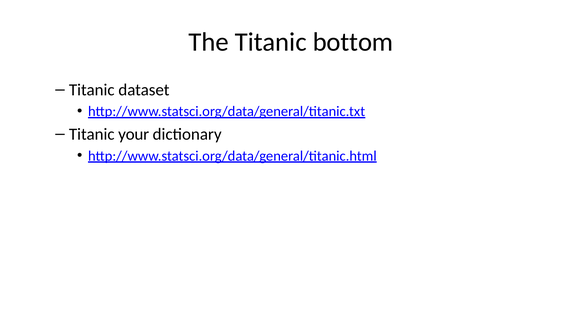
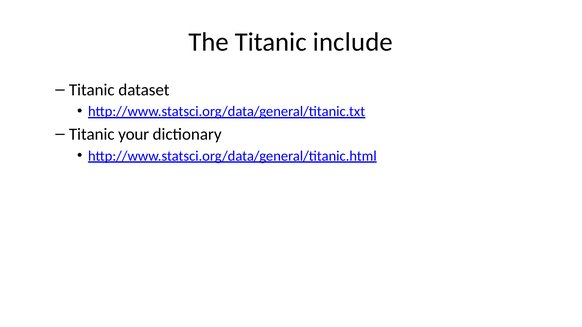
bottom: bottom -> include (353, 42)
